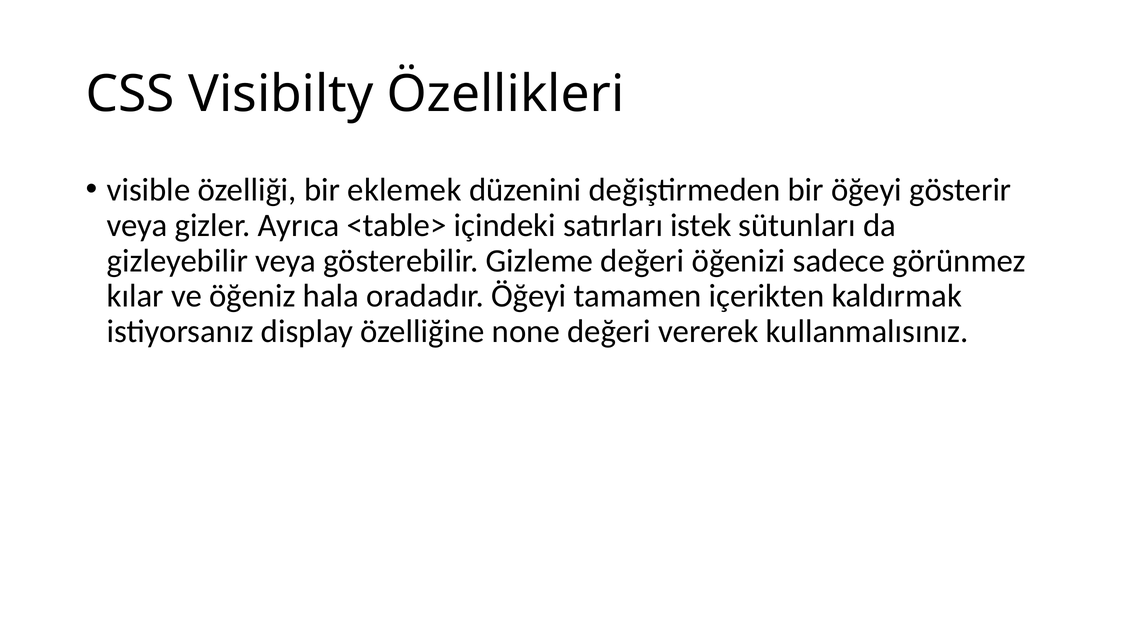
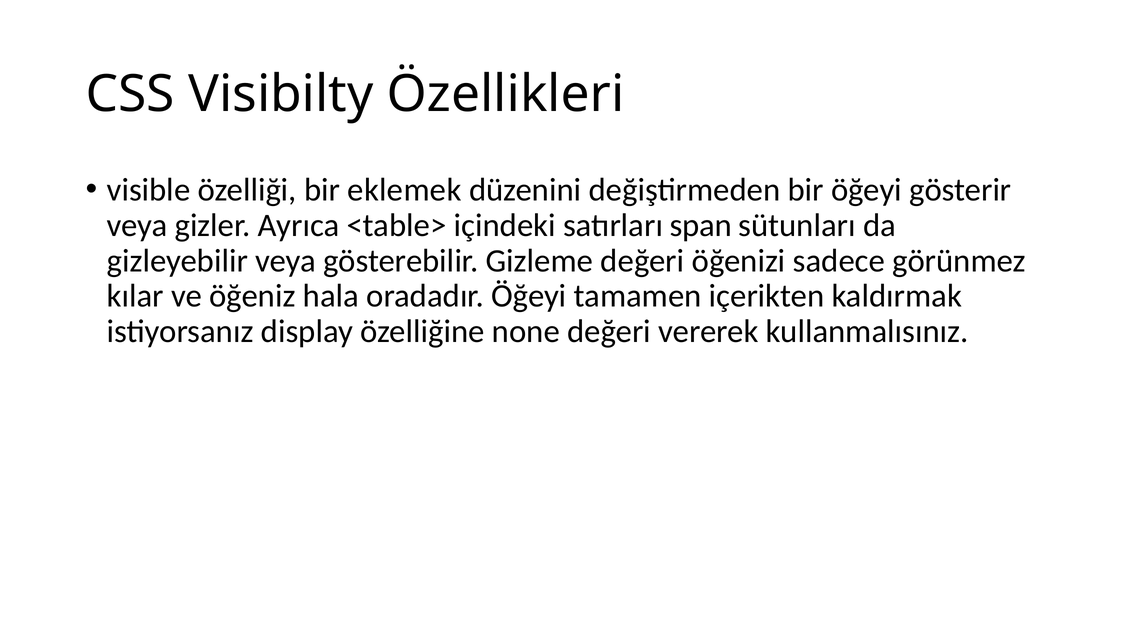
istek: istek -> span (701, 225)
